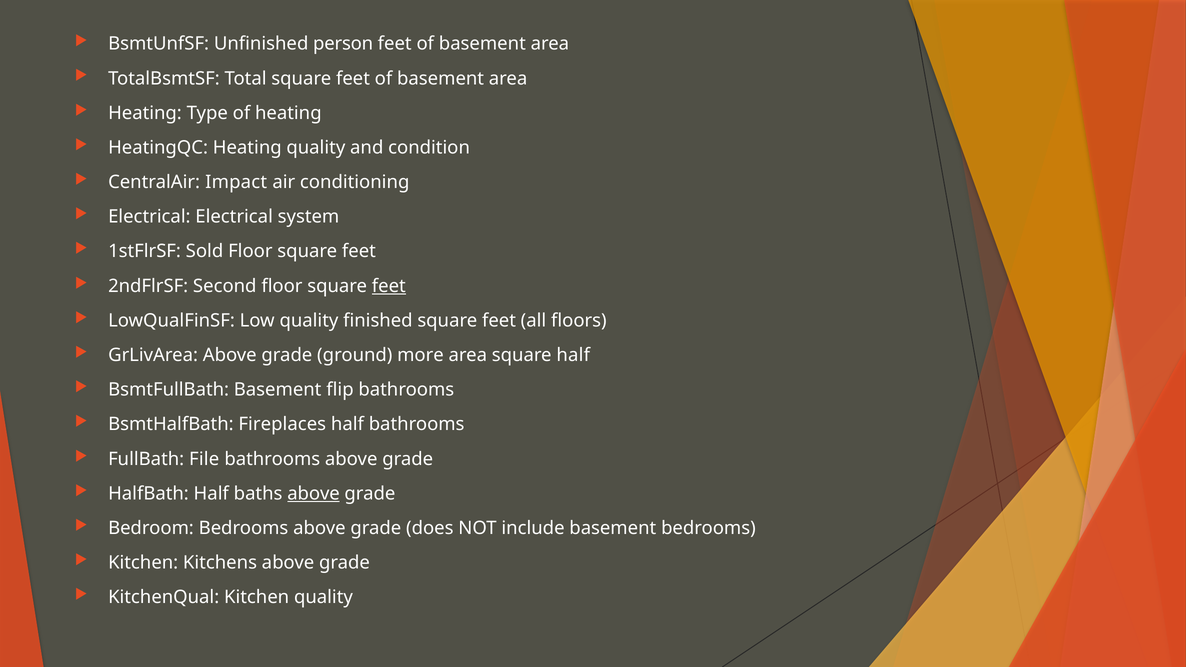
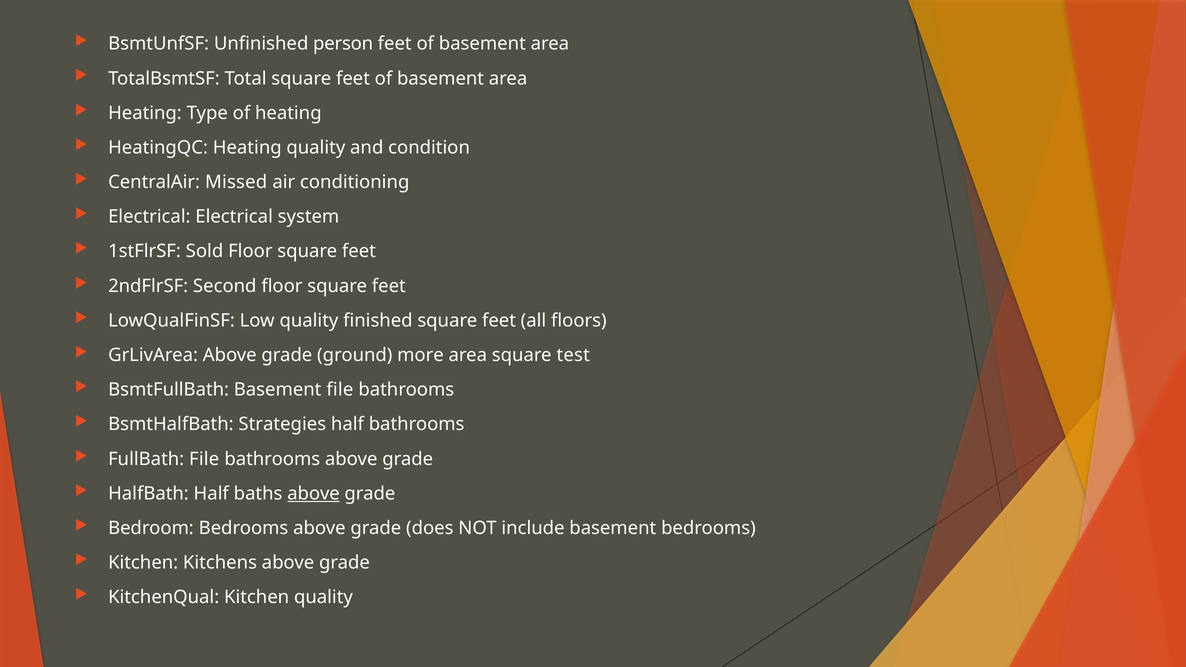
Impact: Impact -> Missed (236, 182)
feet underline: present -> none (389, 286)
square half: half -> test (573, 355)
Basement flip: flip -> file (340, 390)
Fireplaces: Fireplaces -> Strategies (282, 424)
